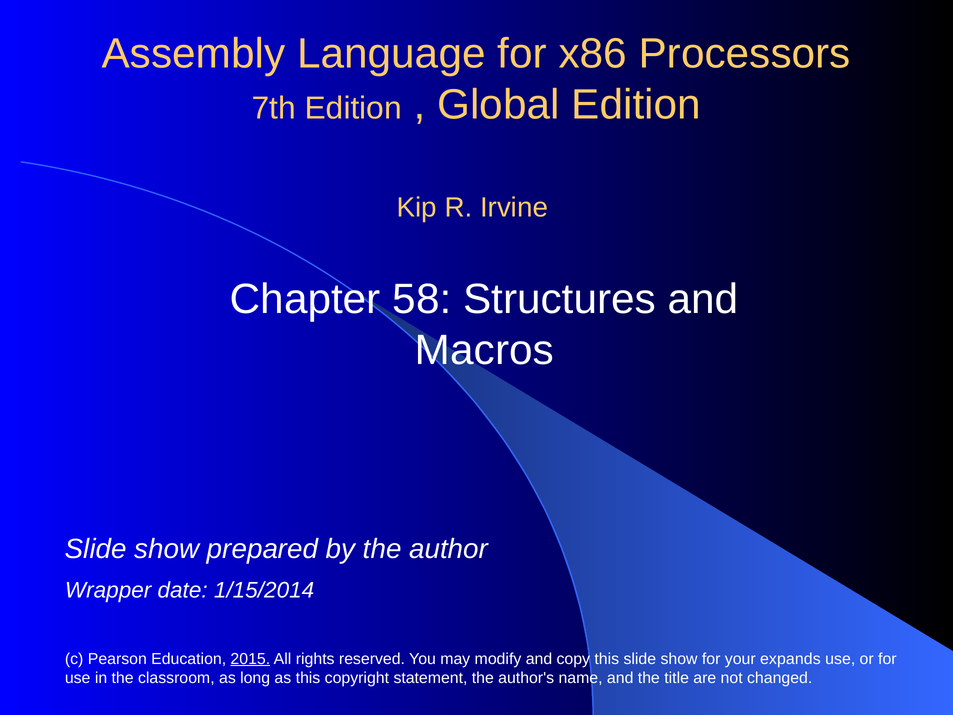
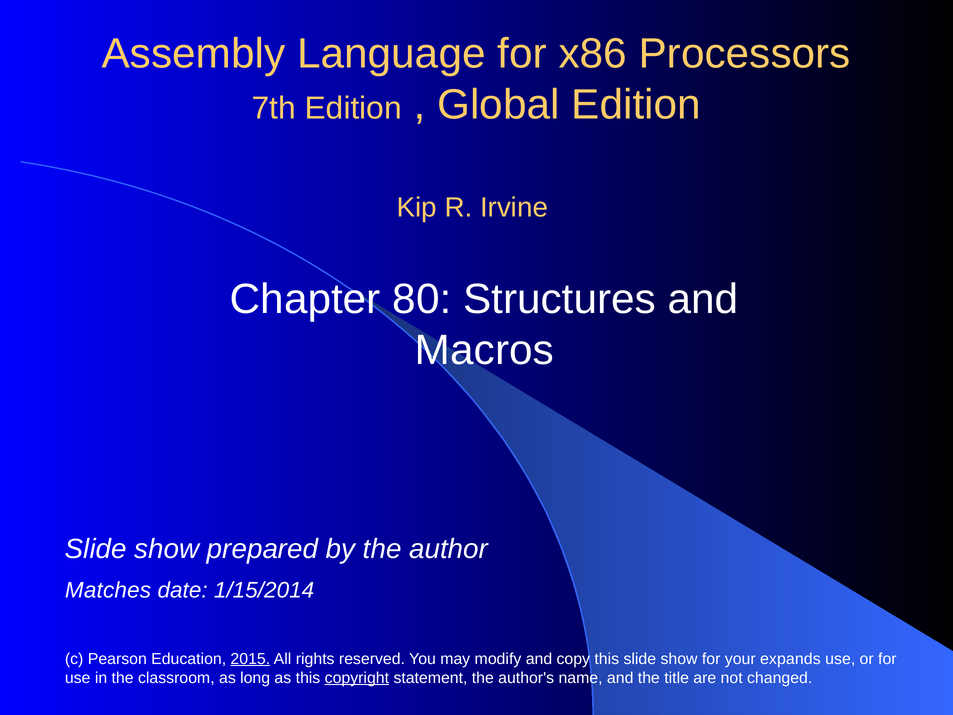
58: 58 -> 80 (422, 299)
Wrapper: Wrapper -> Matches (108, 590)
copyright underline: none -> present (357, 678)
